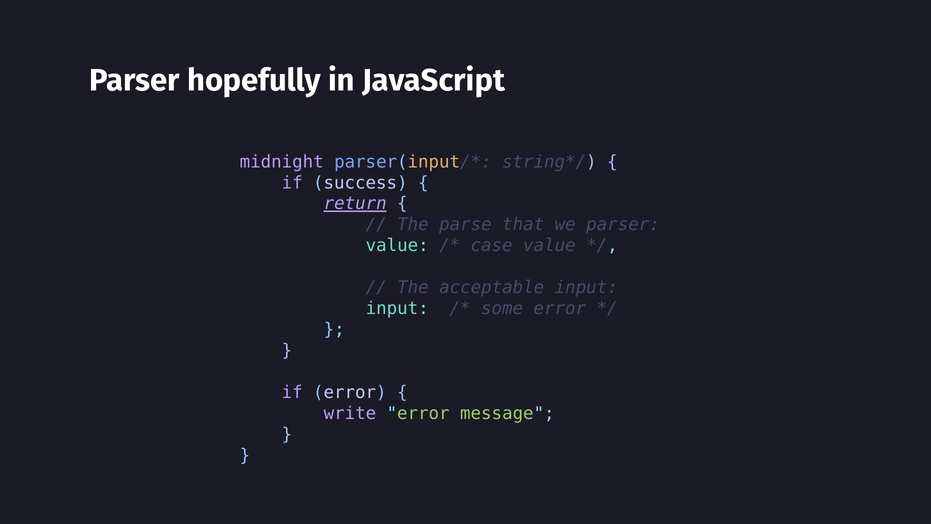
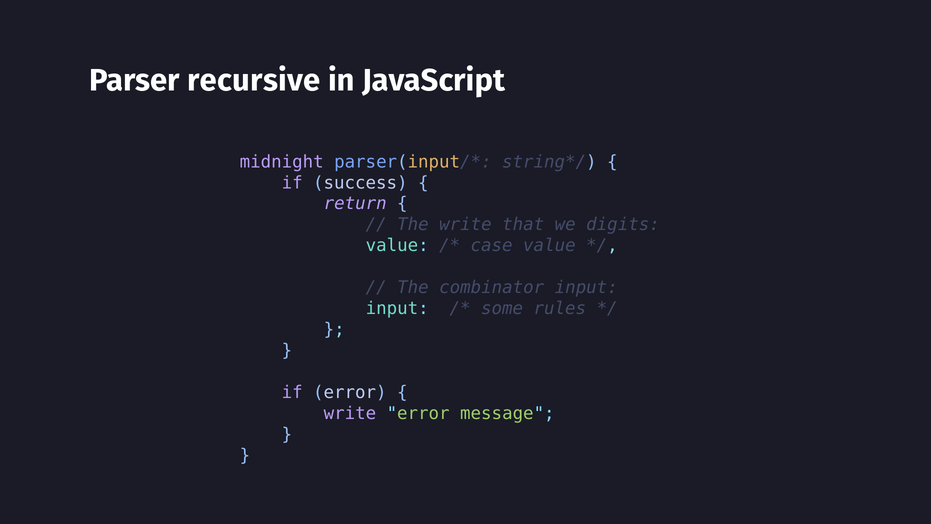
hopefully: hopefully -> recursive (254, 81)
return underline: present -> none (355, 204)
The parse: parse -> write (465, 225)
we parser: parser -> digits (623, 225)
acceptable: acceptable -> combinator (492, 287)
some error: error -> rules (560, 308)
